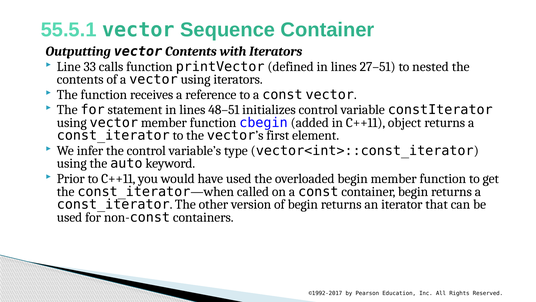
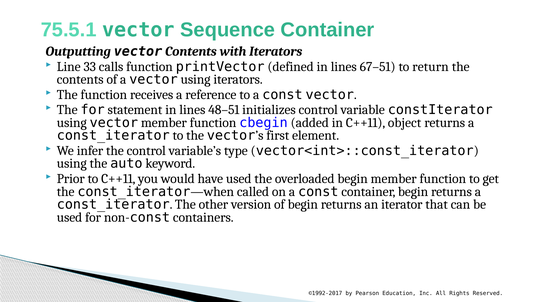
55.5.1: 55.5.1 -> 75.5.1 (69, 30)
27–51: 27–51 -> 67–51 (378, 67)
nested: nested -> return (431, 67)
